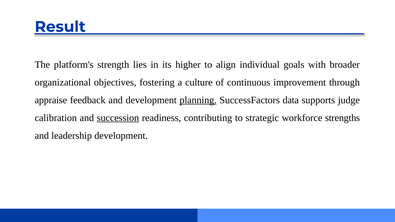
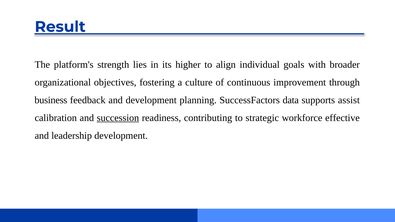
appraise: appraise -> business (51, 100)
planning underline: present -> none (198, 100)
judge: judge -> assist (349, 100)
strengths: strengths -> effective (342, 118)
